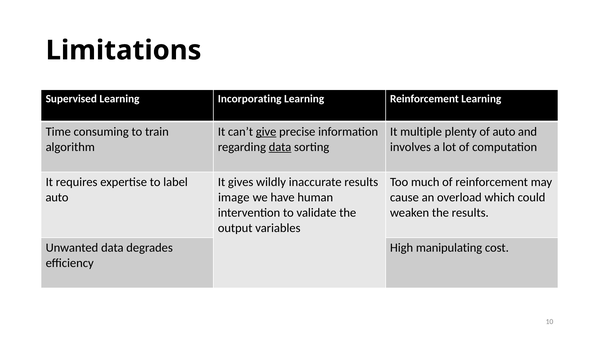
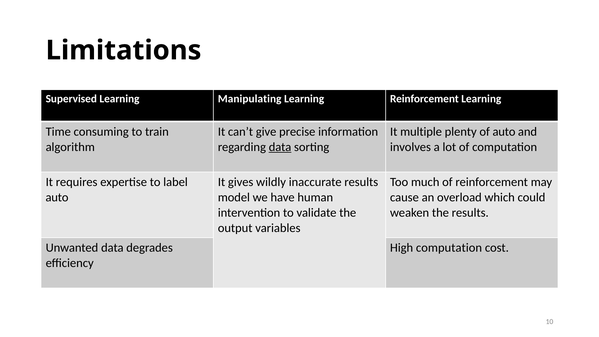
Incorporating: Incorporating -> Manipulating (250, 99)
give underline: present -> none (266, 132)
image: image -> model (234, 197)
High manipulating: manipulating -> computation (449, 248)
